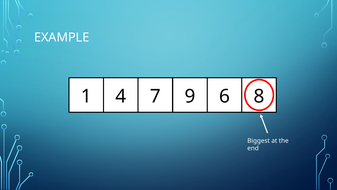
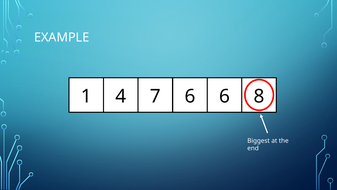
4 9: 9 -> 6 (190, 96)
